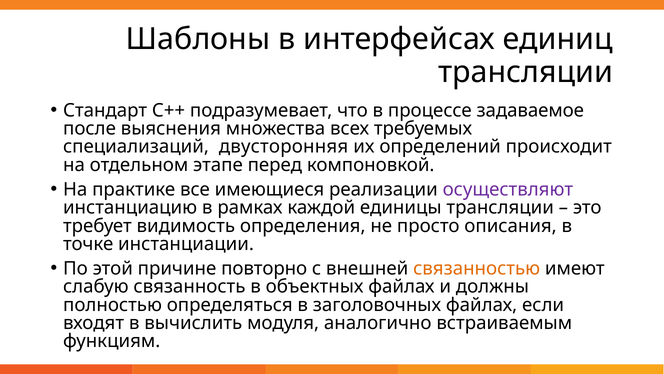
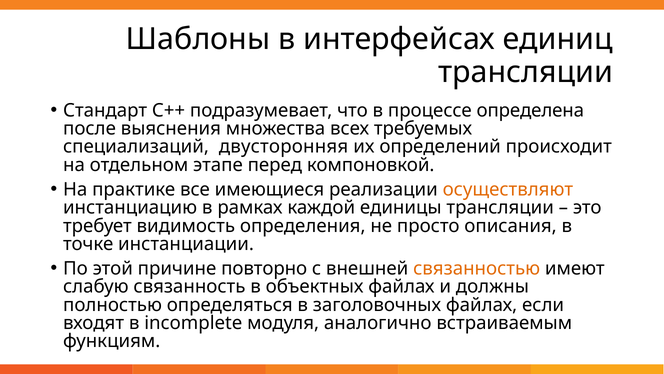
задаваемое: задаваемое -> определена (530, 110)
осуществляют colour: purple -> orange (508, 189)
вычислить: вычислить -> incomplete (193, 323)
